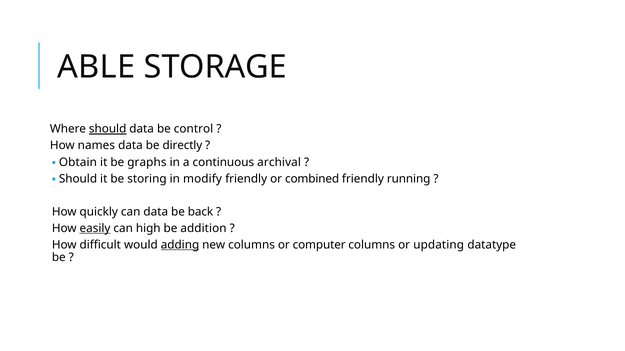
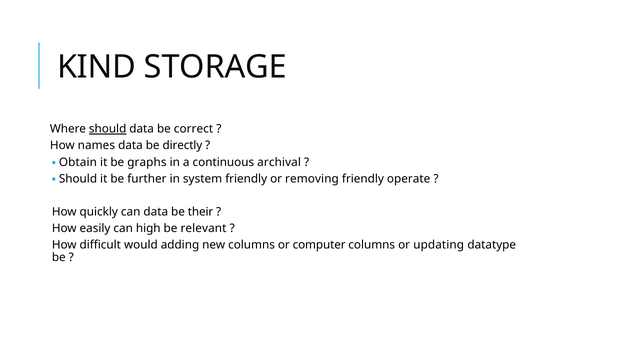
ABLE: ABLE -> KIND (97, 67)
control: control -> correct (193, 129)
storing: storing -> further (147, 179)
modify: modify -> system (203, 179)
combined: combined -> removing (312, 179)
running: running -> operate (409, 179)
back: back -> their (201, 212)
easily underline: present -> none (95, 229)
addition: addition -> relevant (203, 229)
adding underline: present -> none (180, 245)
